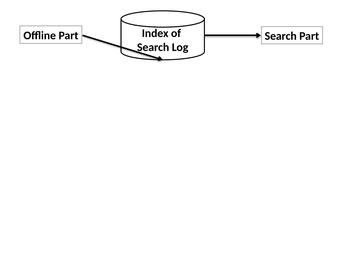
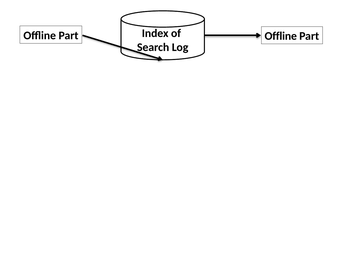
Part Search: Search -> Offline (281, 36)
